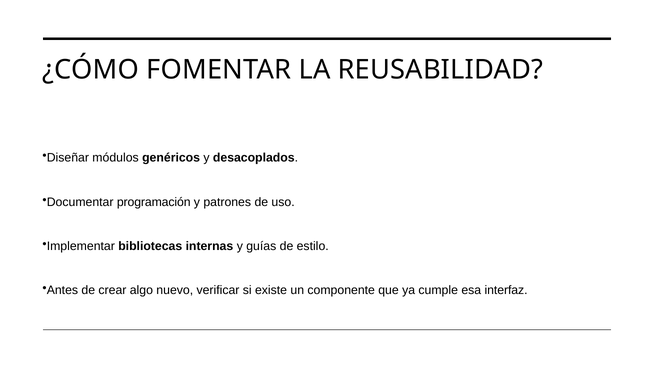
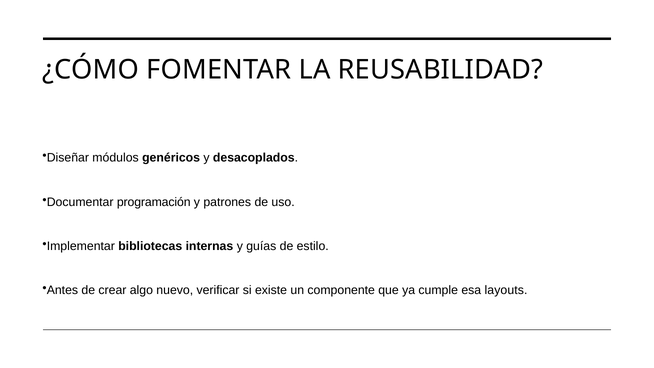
interfaz: interfaz -> layouts (506, 290)
